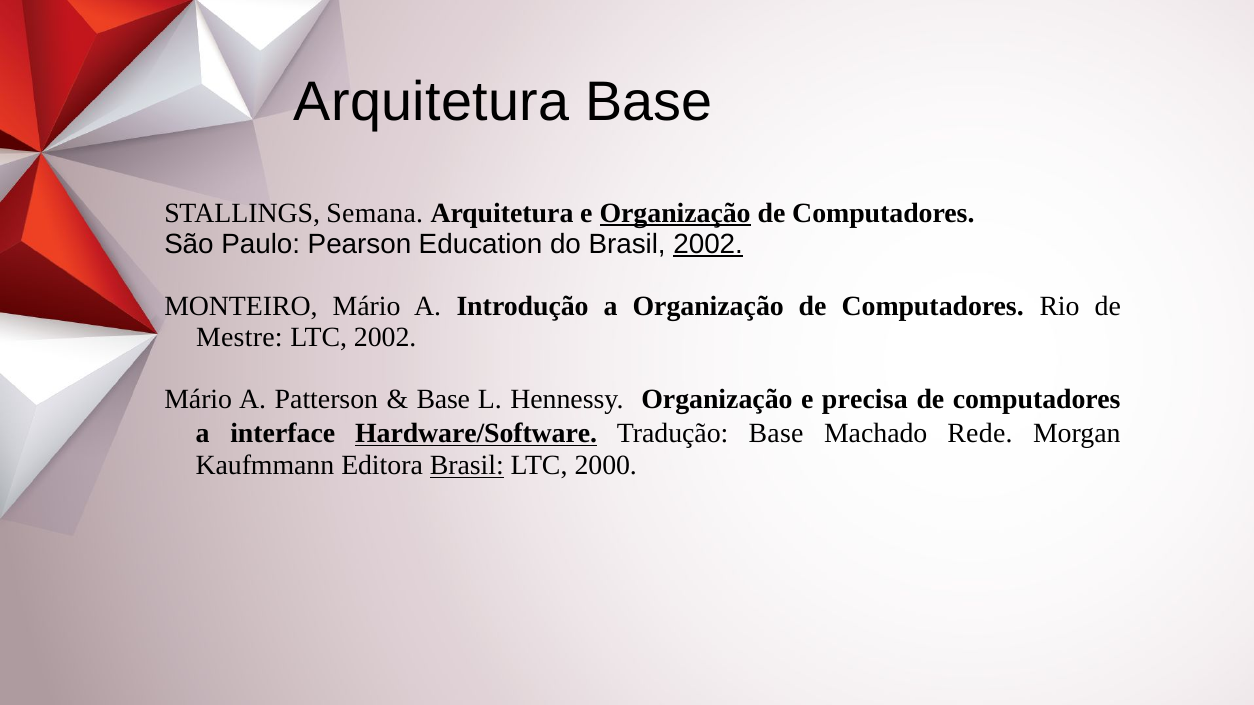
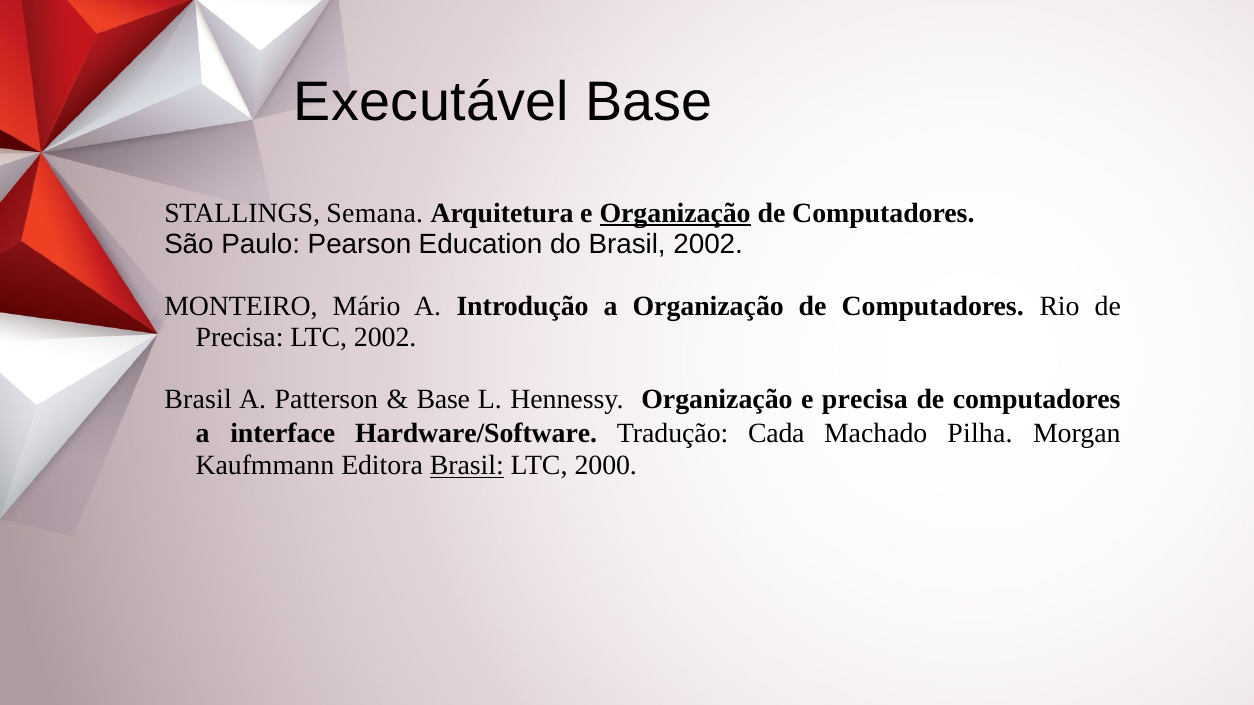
Arquitetura: Arquitetura -> Executável (432, 102)
2002 underline: present -> none (708, 244)
Mestre: Mestre -> Precisa (240, 338)
Mário: Mário -> Brasil (198, 400)
Hardware/Software underline: present -> none (476, 434)
Tradução Base: Base -> Cada (776, 434)
Rede: Rede -> Pilha (980, 434)
